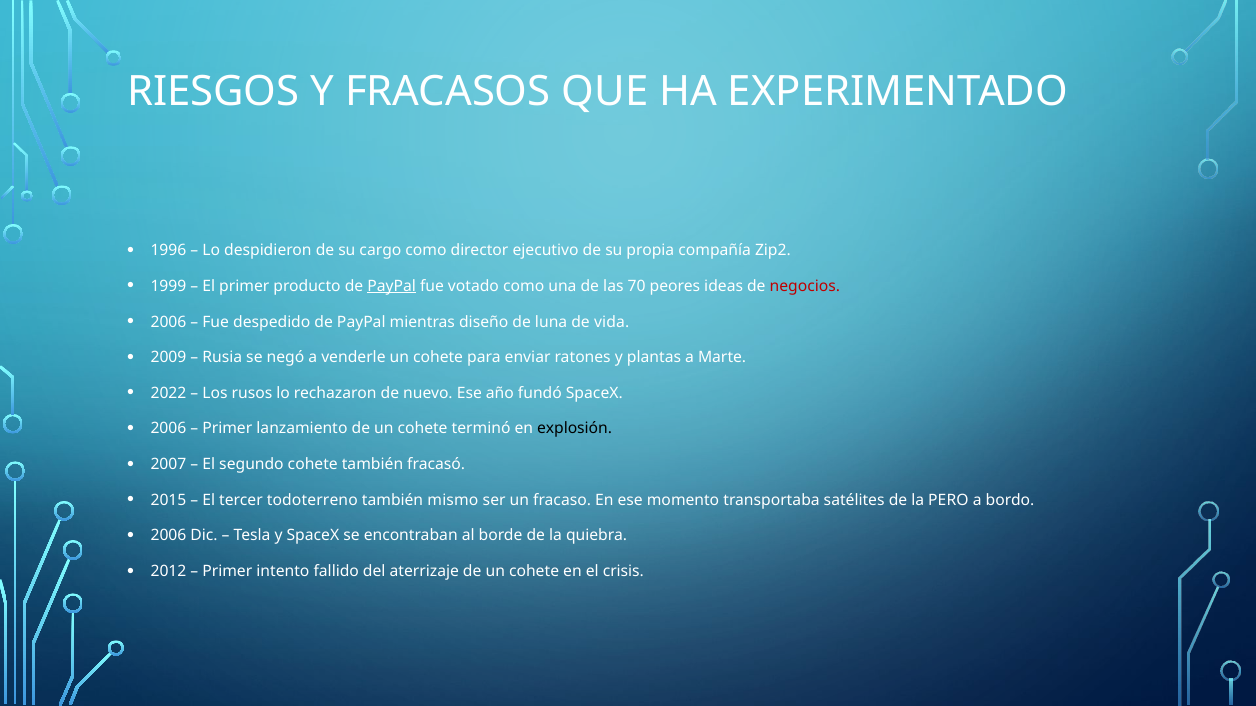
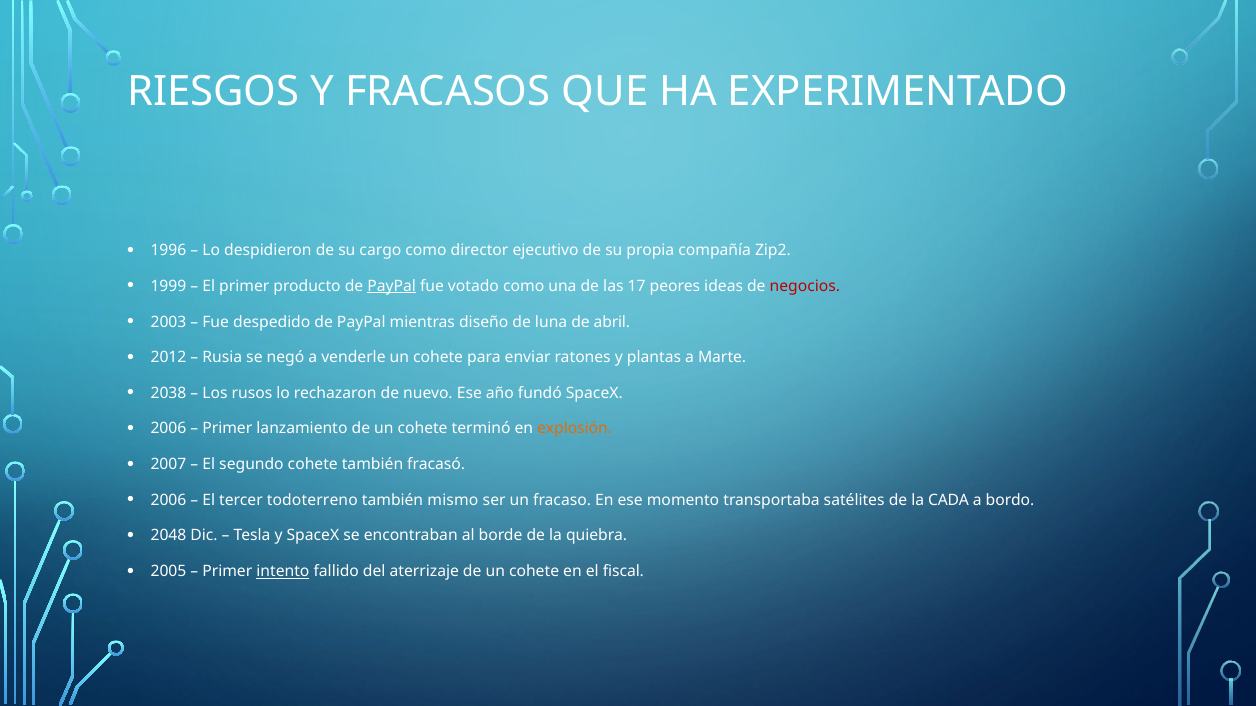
70: 70 -> 17 (637, 286)
2006: 2006 -> 2003 (168, 322)
vida: vida -> abril (612, 322)
2009: 2009 -> 2012 (168, 358)
2022: 2022 -> 2038 (168, 393)
explosión colour: black -> orange (575, 429)
2015: 2015 -> 2006 (168, 500)
PERO: PERO -> CADA (948, 500)
2006: 2006 -> 2048 (168, 536)
2012: 2012 -> 2005 (168, 572)
intento underline: none -> present (283, 572)
crisis: crisis -> fiscal (623, 572)
